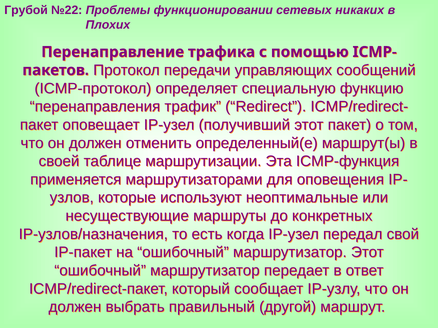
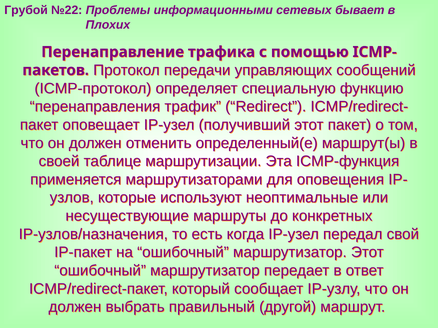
функционировании: функционировании -> информационными (213, 10)
никаких: никаких -> бывает (360, 10)
